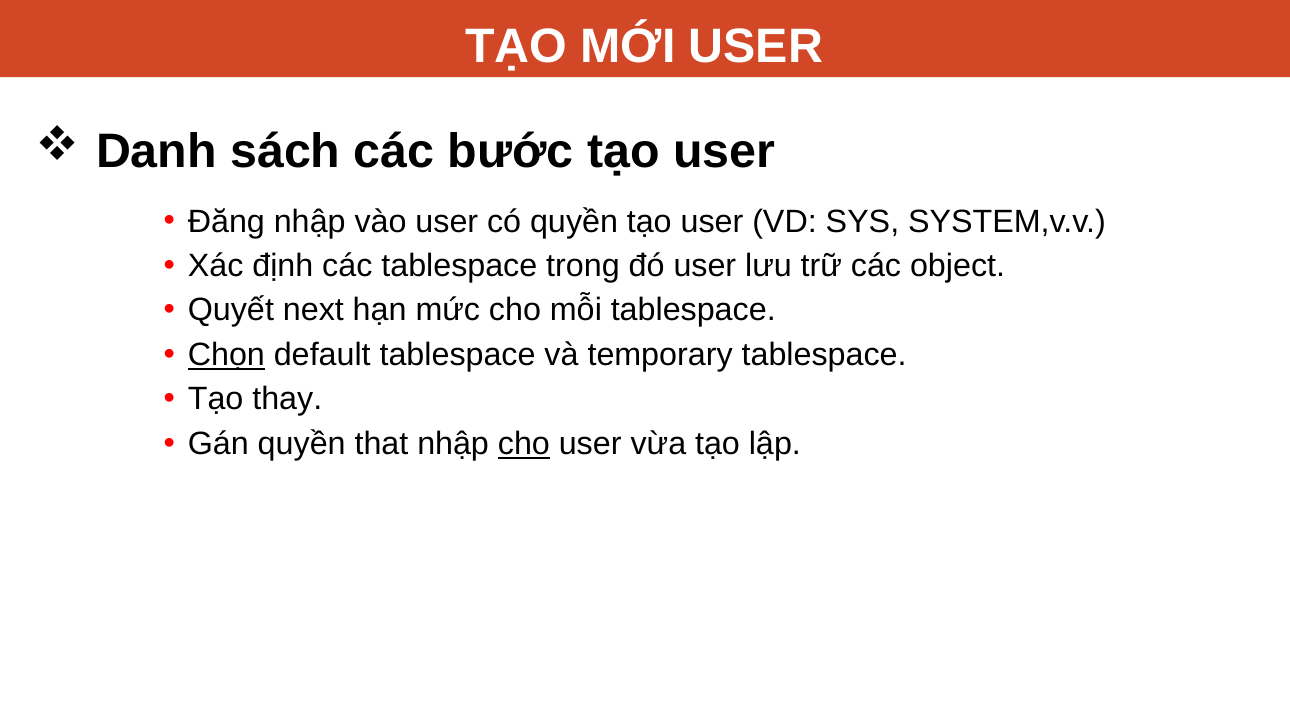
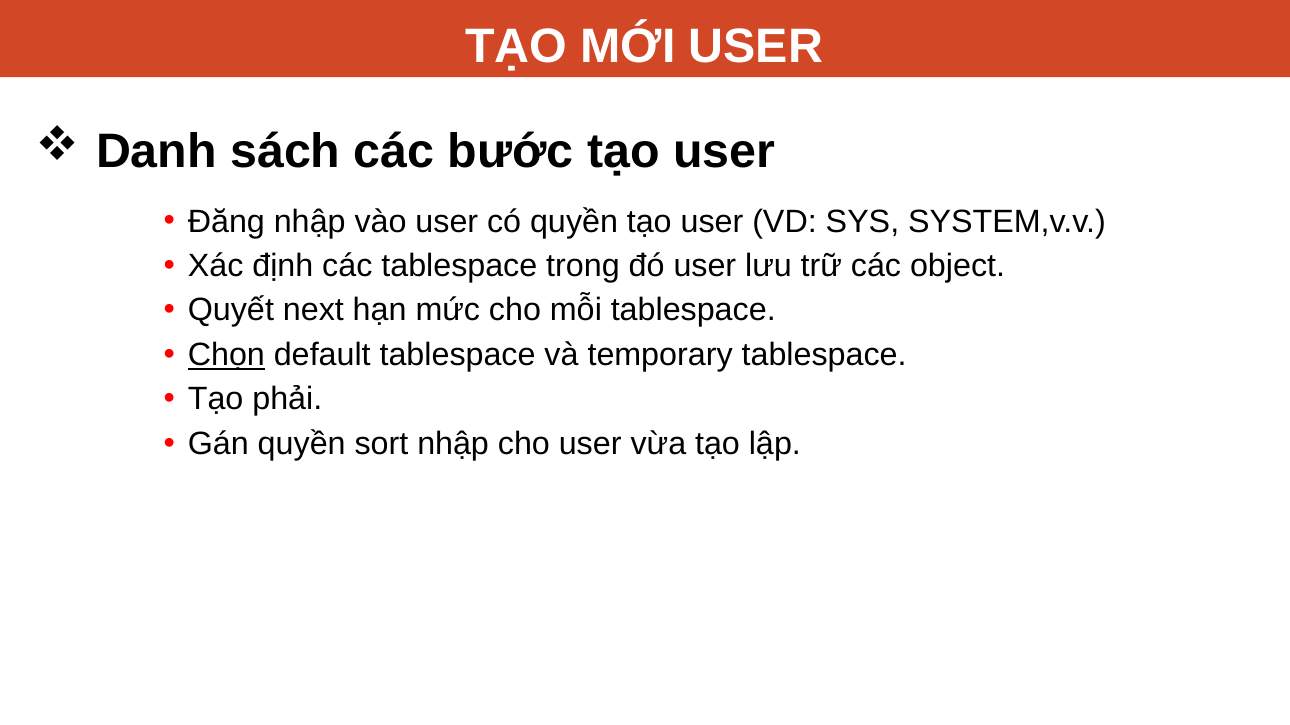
thay: thay -> phải (287, 400)
that: that -> sort (381, 444)
cho underline: present -> none (524, 444)
